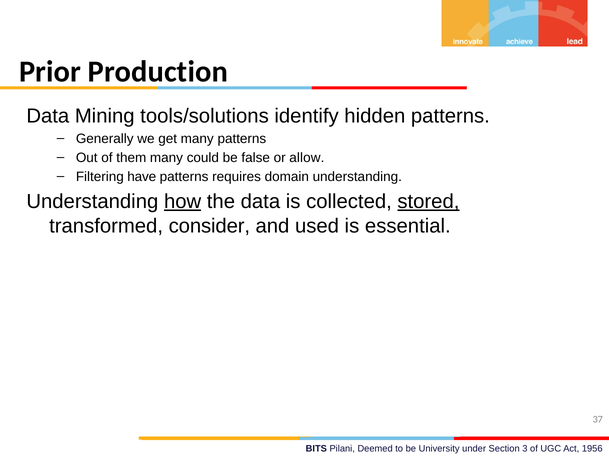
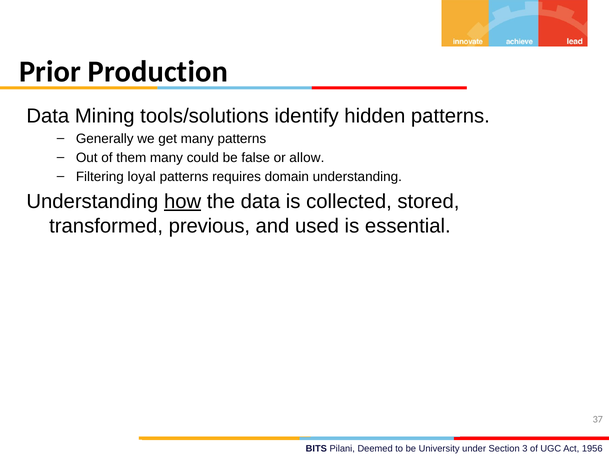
have: have -> loyal (142, 176)
stored underline: present -> none (428, 201)
consider: consider -> previous (209, 226)
